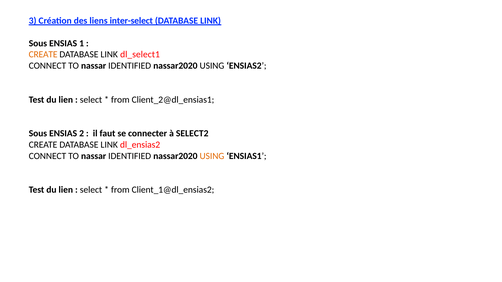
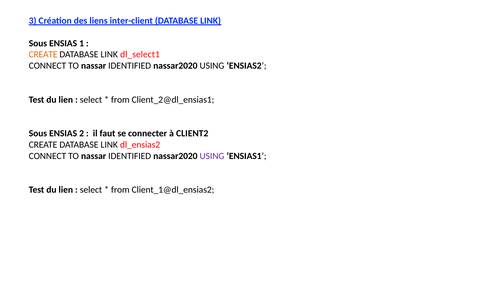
inter-select: inter-select -> inter-client (131, 21)
SELECT2: SELECT2 -> CLIENT2 (192, 134)
USING colour: orange -> purple (212, 156)
